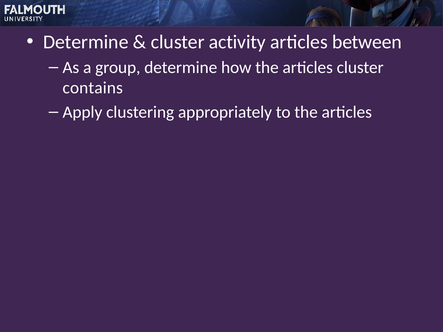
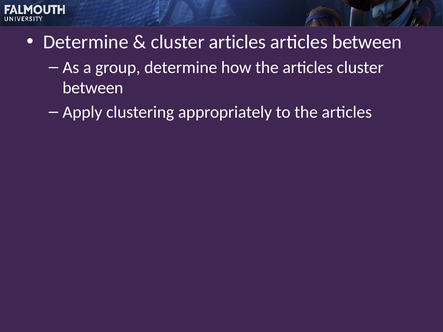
cluster activity: activity -> articles (237, 42)
contains: contains -> between (93, 88)
